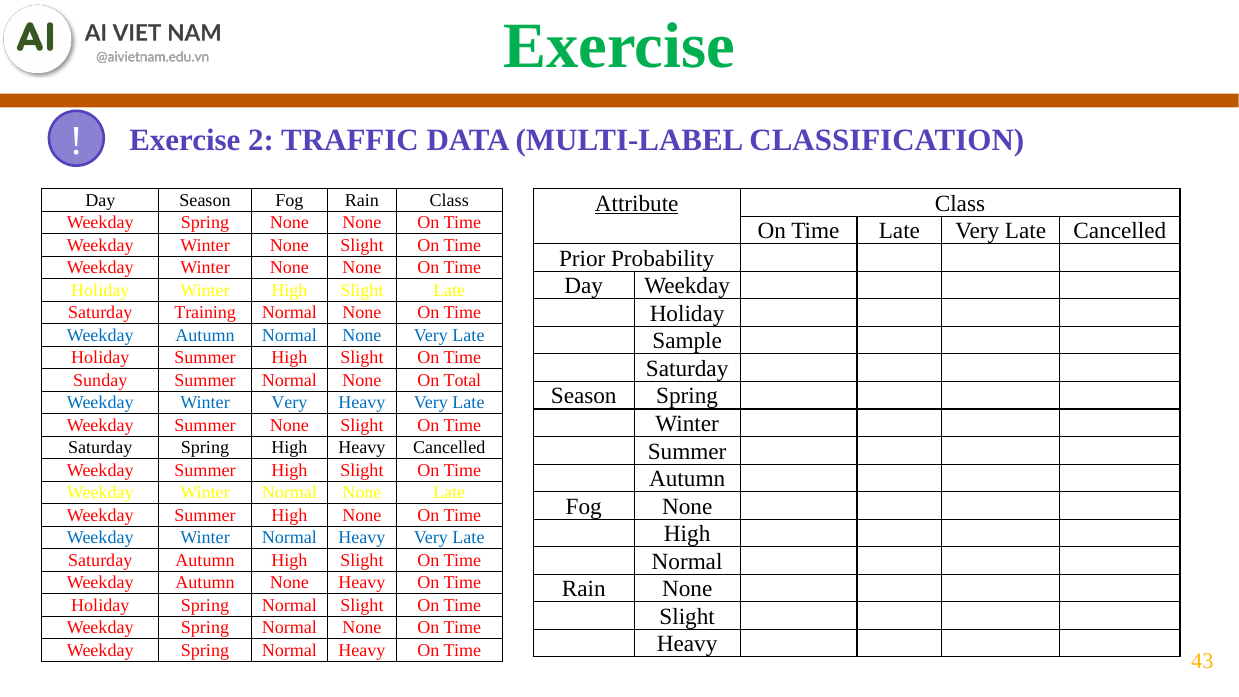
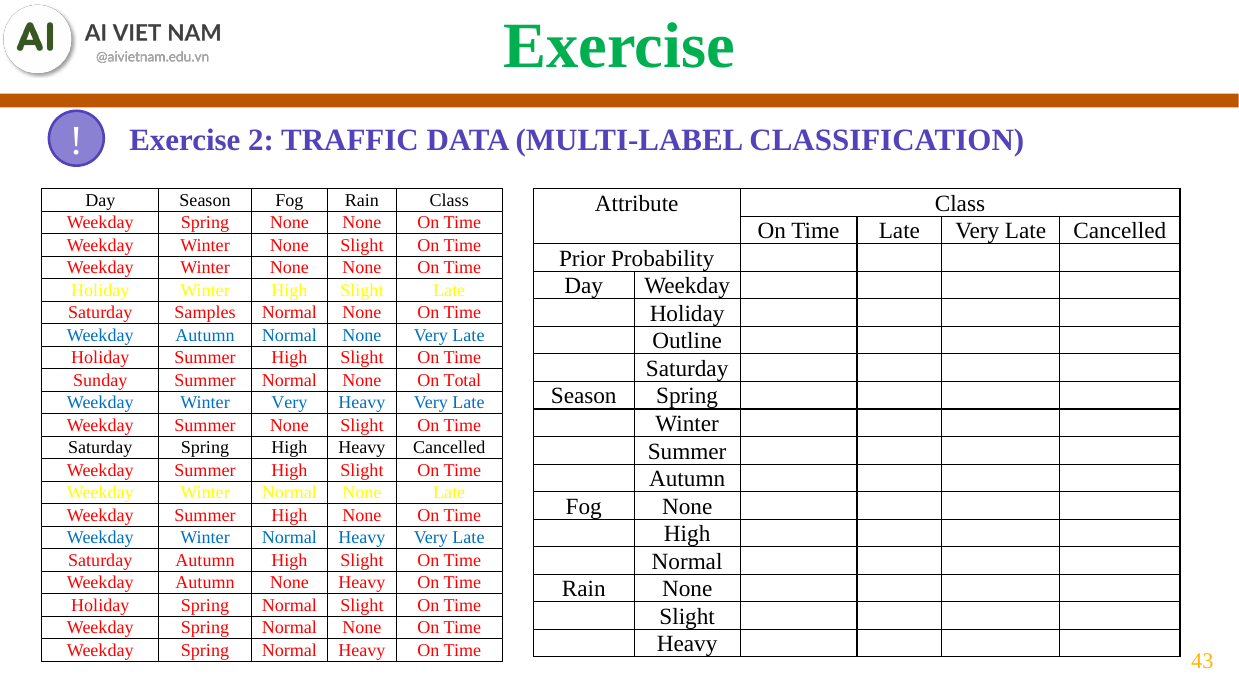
Attribute underline: present -> none (637, 203)
Training: Training -> Samples (205, 313)
Sample: Sample -> Outline (687, 341)
